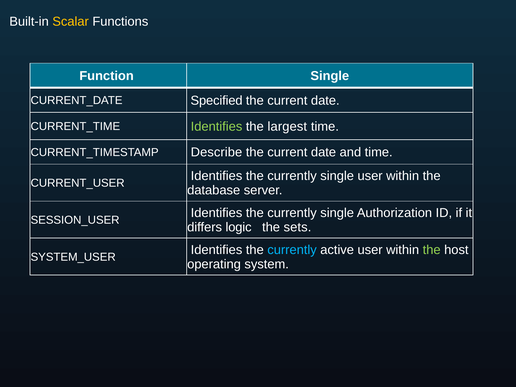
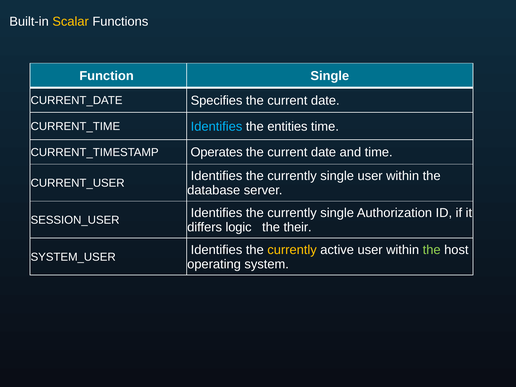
Specified: Specified -> Specifies (217, 101)
Identifies colour: light green -> light blue (217, 126)
largest: largest -> entities (287, 126)
Describe: Describe -> Operates (217, 152)
sets: sets -> their (298, 227)
currently colour: light blue -> yellow (292, 250)
